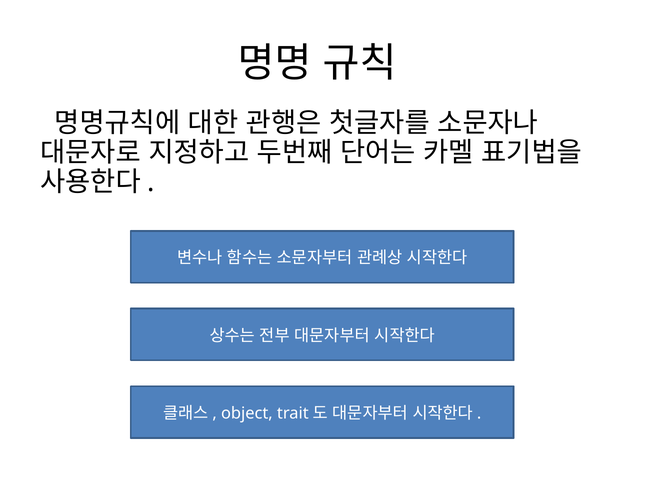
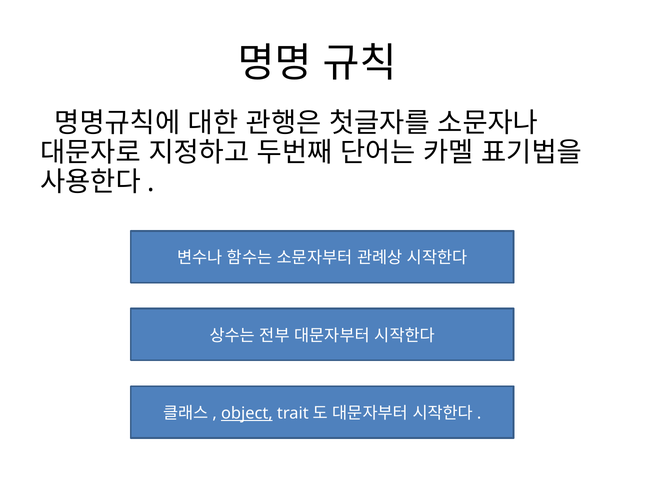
object underline: none -> present (247, 413)
